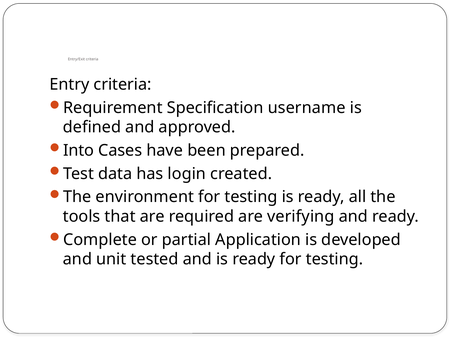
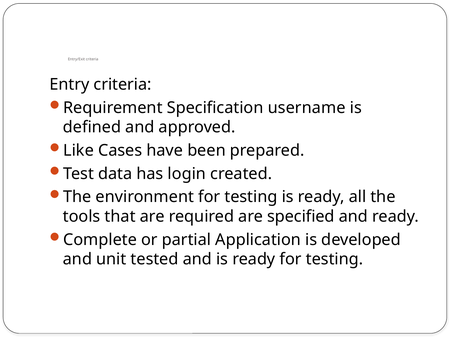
Into: Into -> Like (79, 150)
verifying: verifying -> specified (301, 216)
